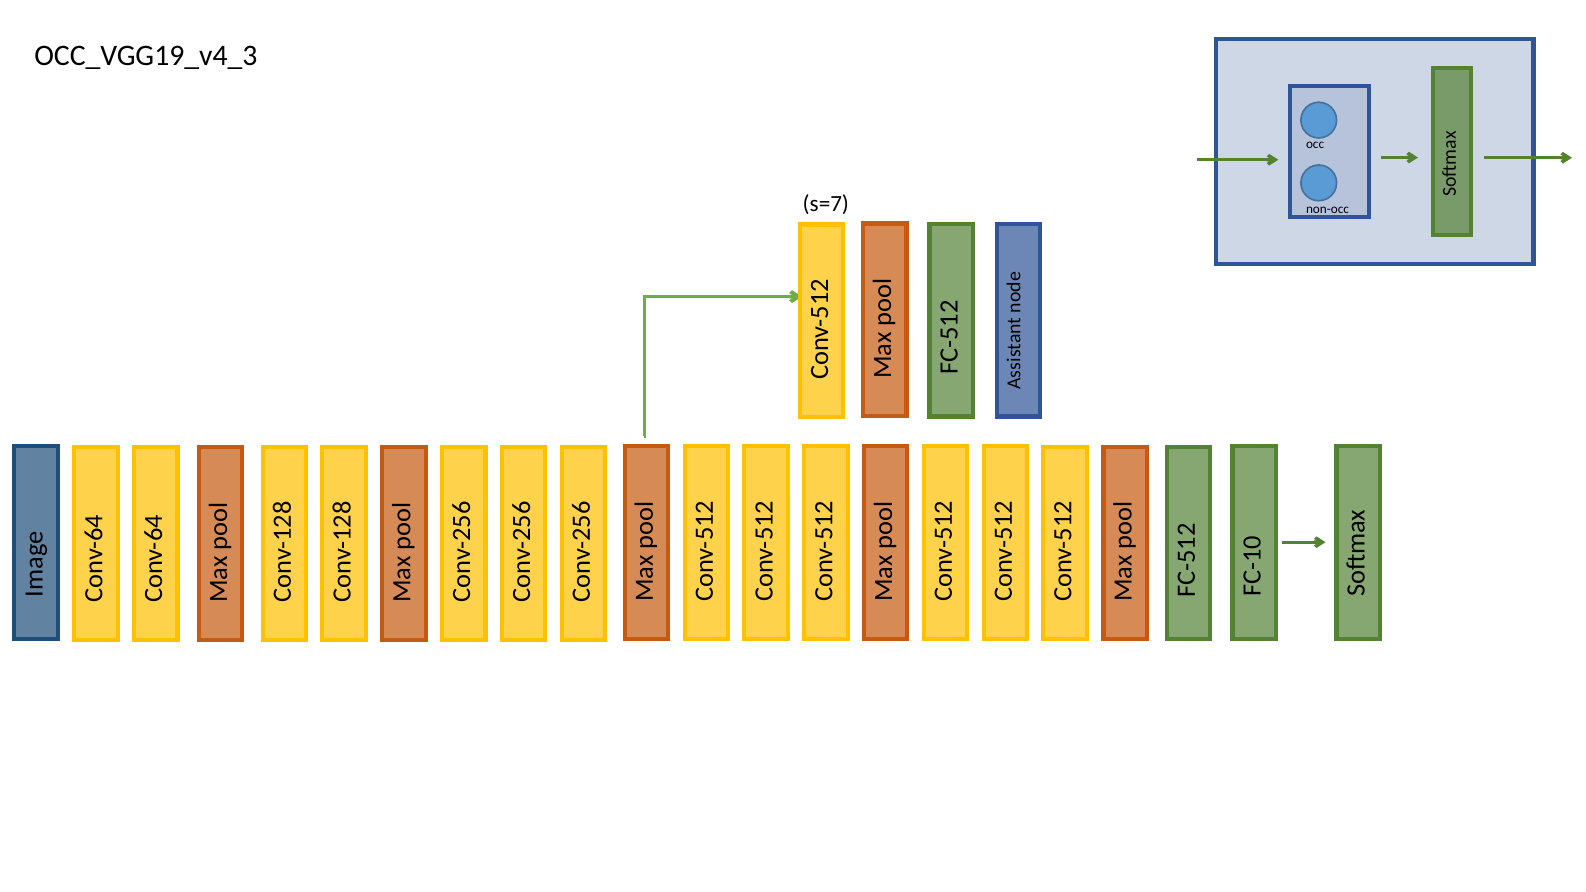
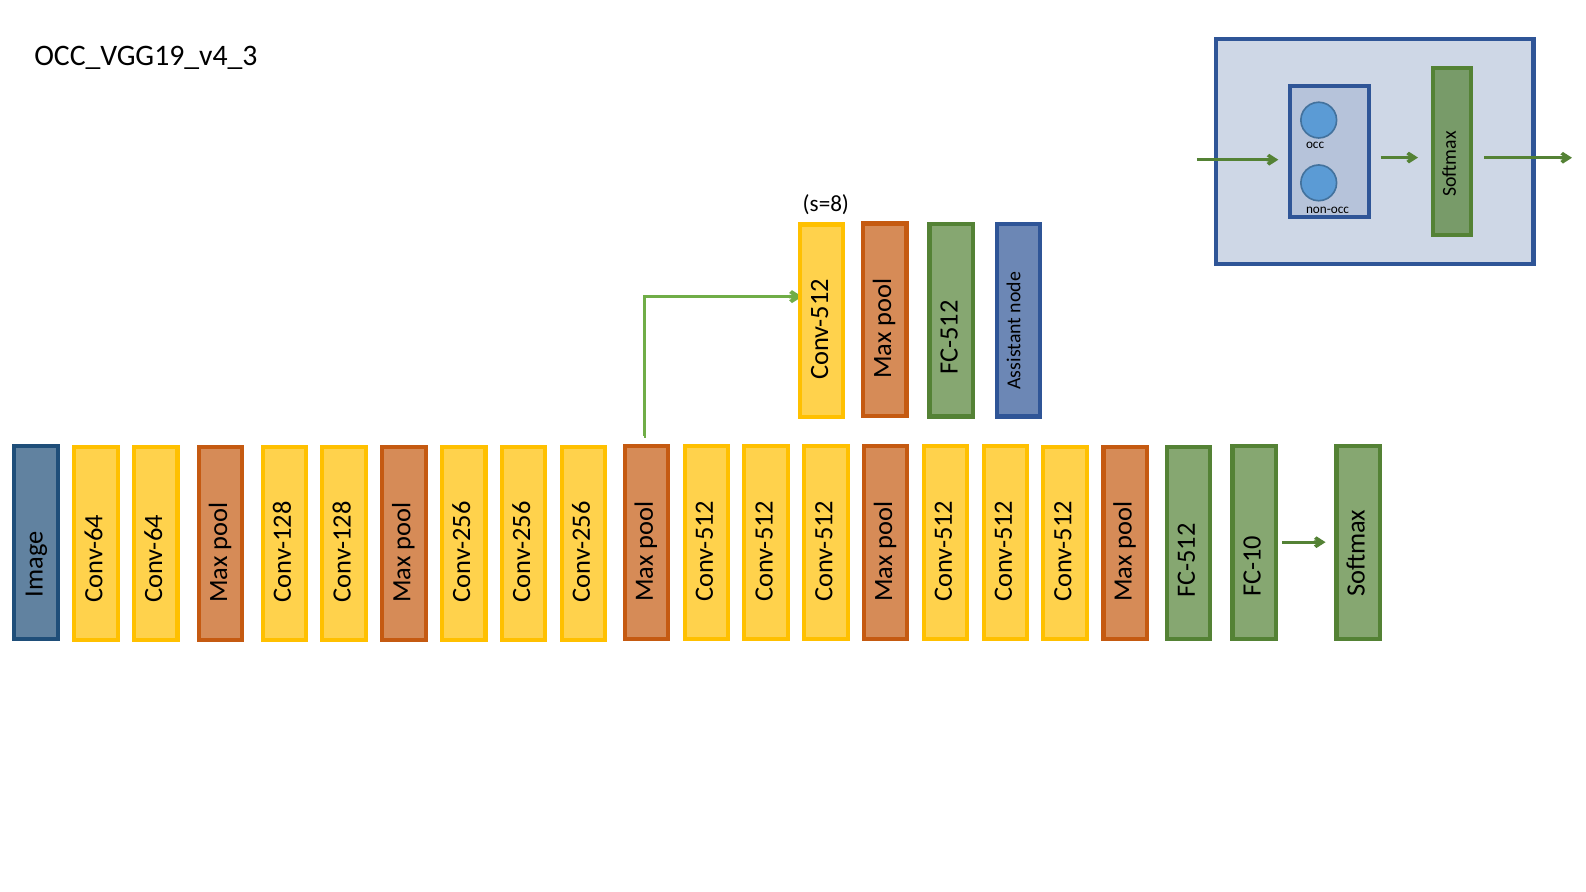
s=7: s=7 -> s=8 (826, 204)
